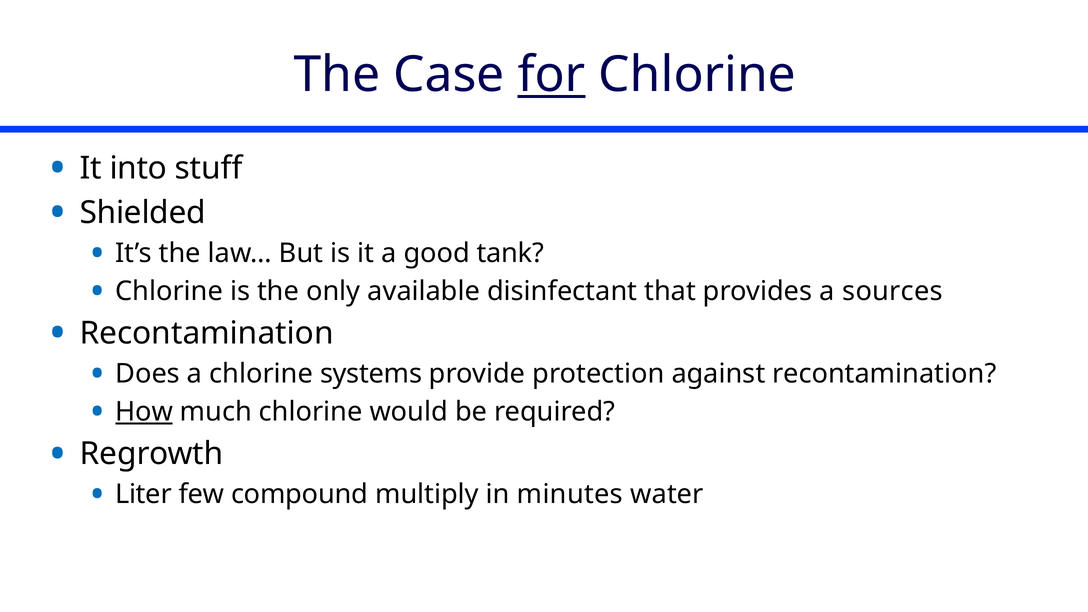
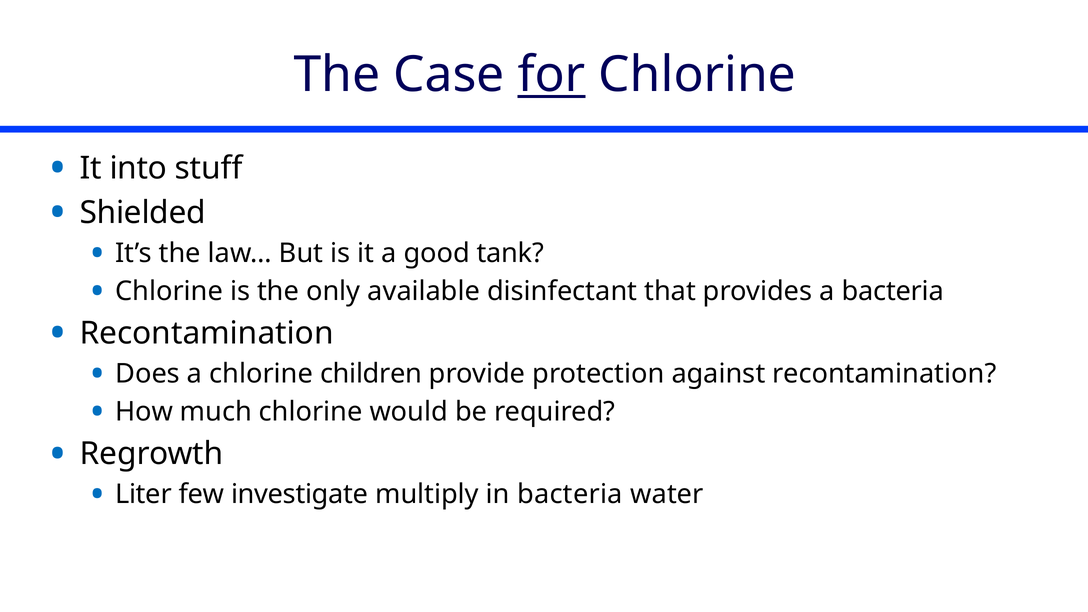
a sources: sources -> bacteria (893, 291)
systems: systems -> children (371, 374)
How underline: present -> none (144, 412)
compound: compound -> investigate (300, 494)
in minutes: minutes -> bacteria (570, 494)
